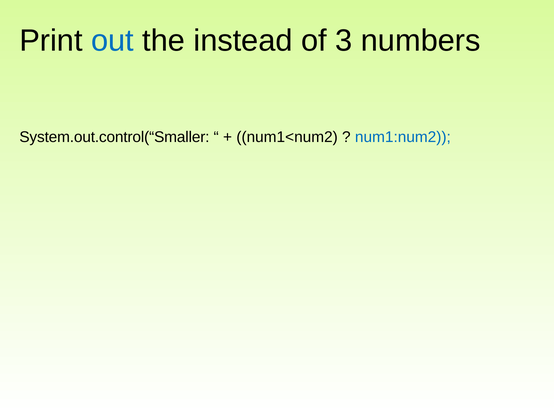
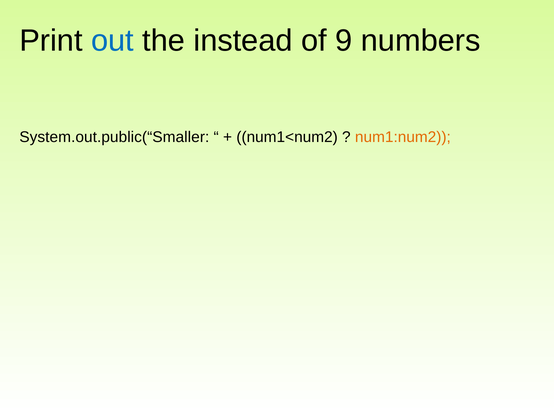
3: 3 -> 9 (344, 40)
System.out.control(“Smaller: System.out.control(“Smaller -> System.out.public(“Smaller (114, 137)
num1:num2 colour: blue -> orange (403, 137)
